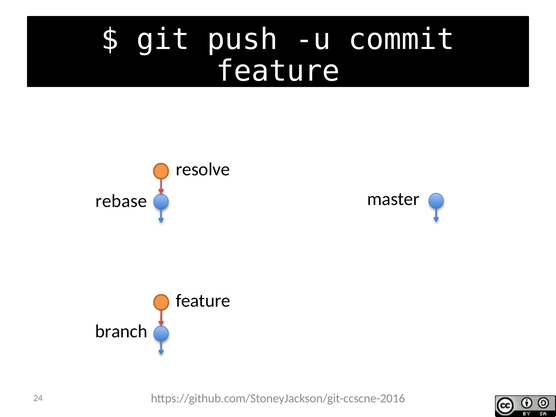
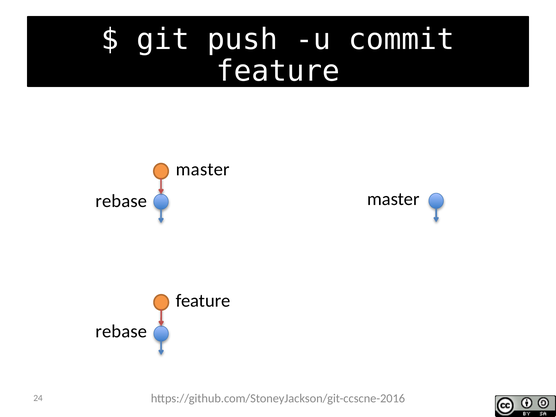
resolve: resolve -> master (203, 169)
branch: branch -> rebase (121, 331)
